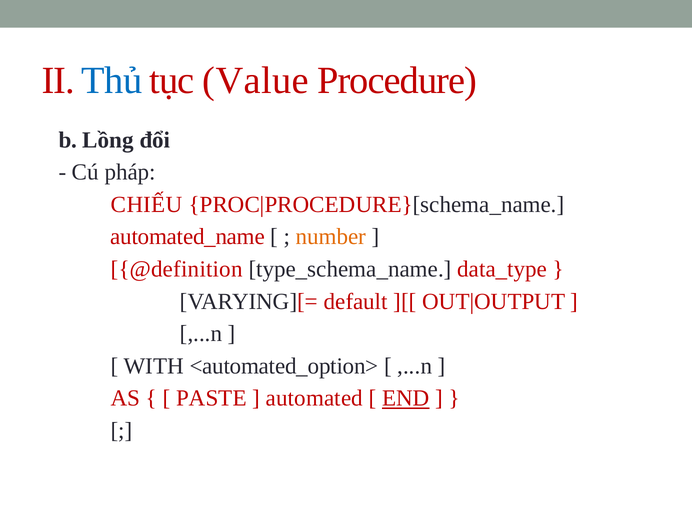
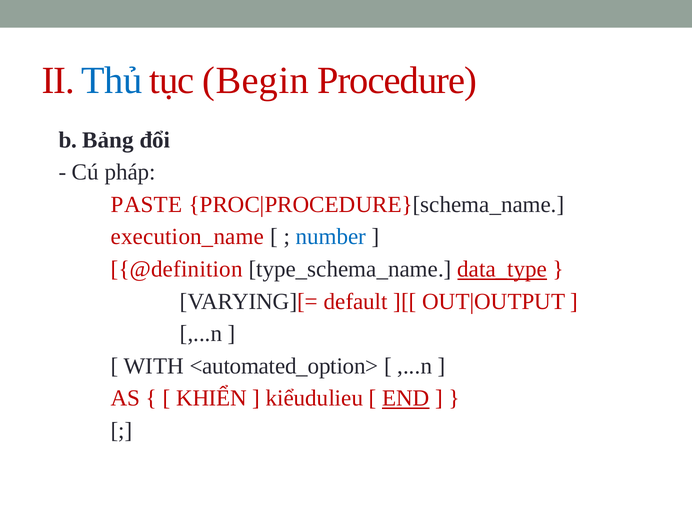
Value: Value -> Begin (256, 81)
Lồng: Lồng -> Bảng (108, 140)
CHIẾU: CHIẾU -> PASTE (147, 205)
automated_name: automated_name -> execution_name (187, 237)
number colour: orange -> blue (331, 237)
data_type underline: none -> present (502, 269)
PASTE: PASTE -> KHIỂN (211, 398)
automated: automated -> kiểudulieu (314, 398)
